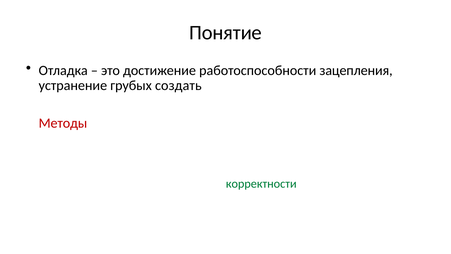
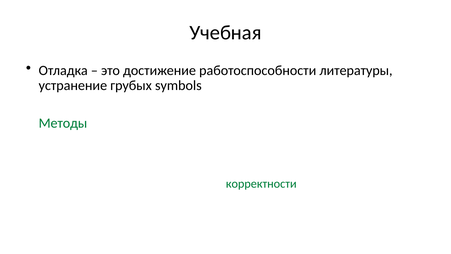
Понятие: Понятие -> Учебная (225, 33)
зацепления: зацепления -> литературы (356, 70)
создать: создать -> symbols (178, 86)
Методы colour: red -> green (63, 123)
